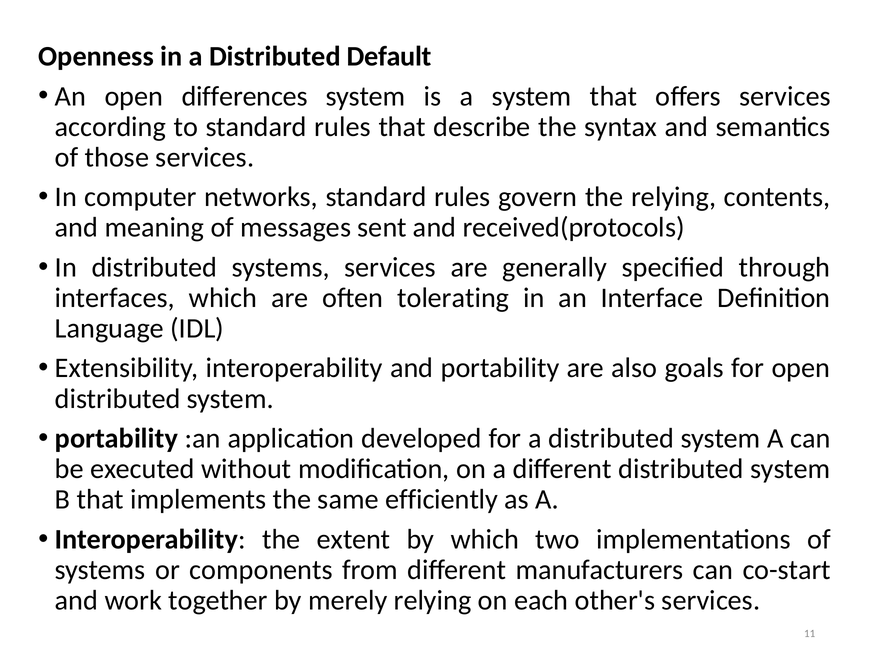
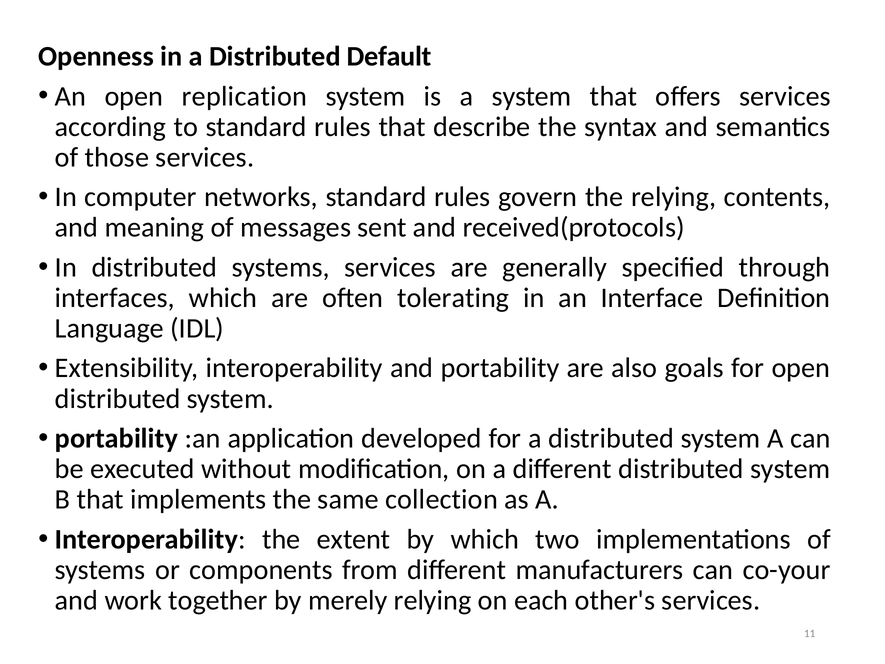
differences: differences -> replication (244, 96)
efficiently: efficiently -> collection (442, 499)
co-start: co-start -> co-your (787, 570)
